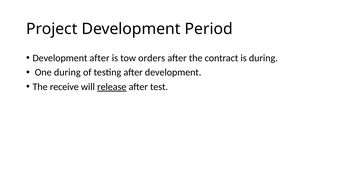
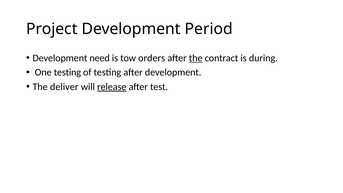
Development after: after -> need (100, 58)
the underline: none -> present (196, 58)
One during: during -> testing (67, 72)
receive: receive -> deliver (64, 87)
